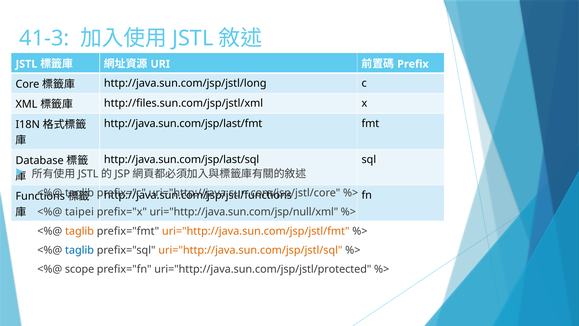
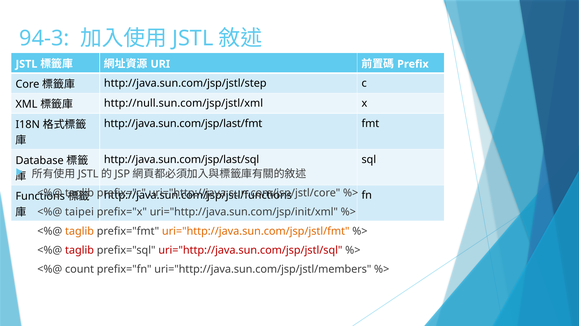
41-3: 41-3 -> 94-3 (44, 38)
http://java.sun.com/jsp/jstl/long: http://java.sun.com/jsp/jstl/long -> http://java.sun.com/jsp/jstl/step (185, 83)
http://files.sun.com/jsp/jstl/xml: http://files.sun.com/jsp/jstl/xml -> http://null.sun.com/jsp/jstl/xml (184, 103)
uri="http://java.sun.com/jsp/null/xml: uri="http://java.sun.com/jsp/null/xml -> uri="http://java.sun.com/jsp/init/xml (244, 212)
taglib colour: blue -> red (80, 250)
uri="http://java.sun.com/jsp/jstl/sql colour: orange -> red (250, 250)
scope: scope -> count (80, 269)
uri="http://java.sun.com/jsp/jstl/protected: uri="http://java.sun.com/jsp/jstl/protected -> uri="http://java.sun.com/jsp/jstl/members (263, 269)
